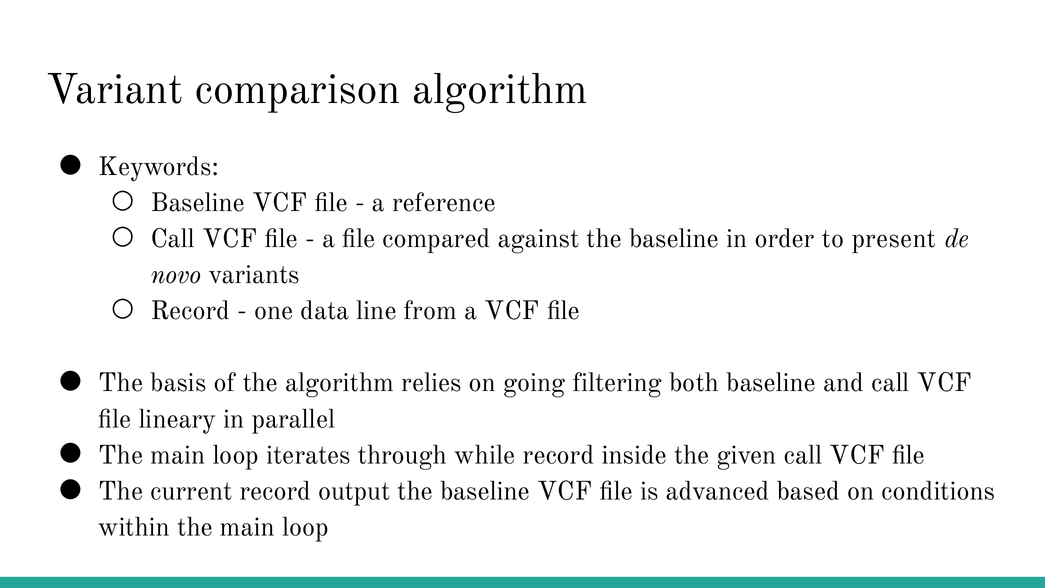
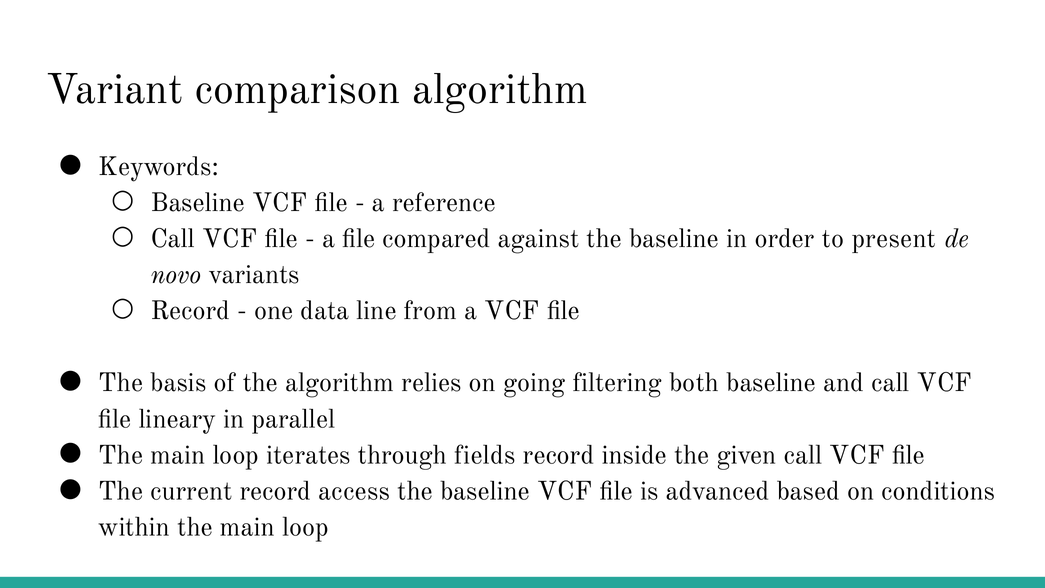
while: while -> fields (485, 455)
output: output -> access (354, 491)
